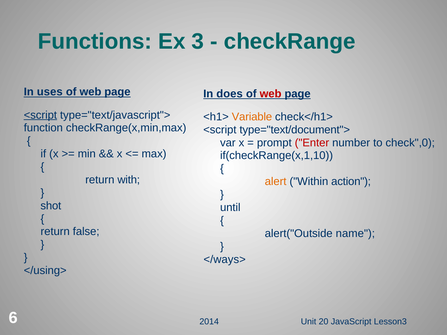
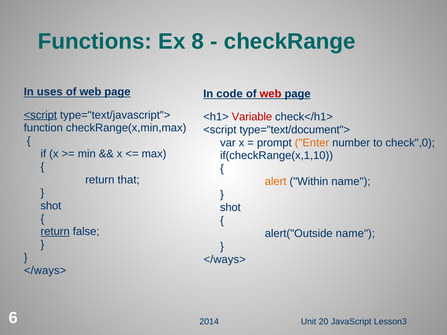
3: 3 -> 8 (198, 41)
does: does -> code (230, 94)
Variable colour: orange -> red (252, 117)
Enter colour: red -> orange (312, 143)
with: with -> that (129, 180)
Within action: action -> name (351, 182)
until: until -> shot (230, 208)
return underline: none -> present (55, 232)
</using>: </using> -> </ways> (45, 271)
